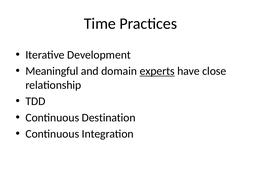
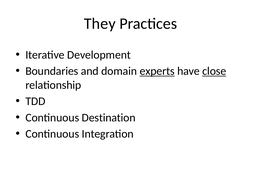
Time: Time -> They (100, 24)
Meaningful: Meaningful -> Boundaries (52, 71)
close underline: none -> present (214, 71)
